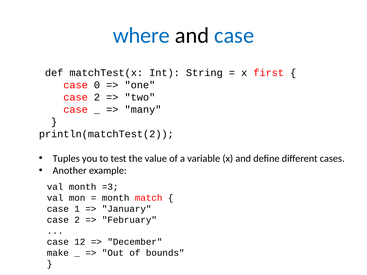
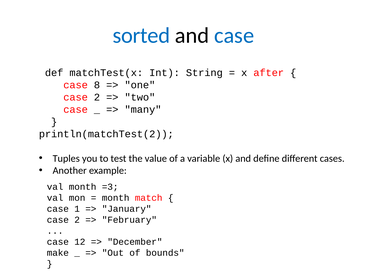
where: where -> sorted (141, 36)
first: first -> after (269, 73)
0: 0 -> 8 (97, 85)
